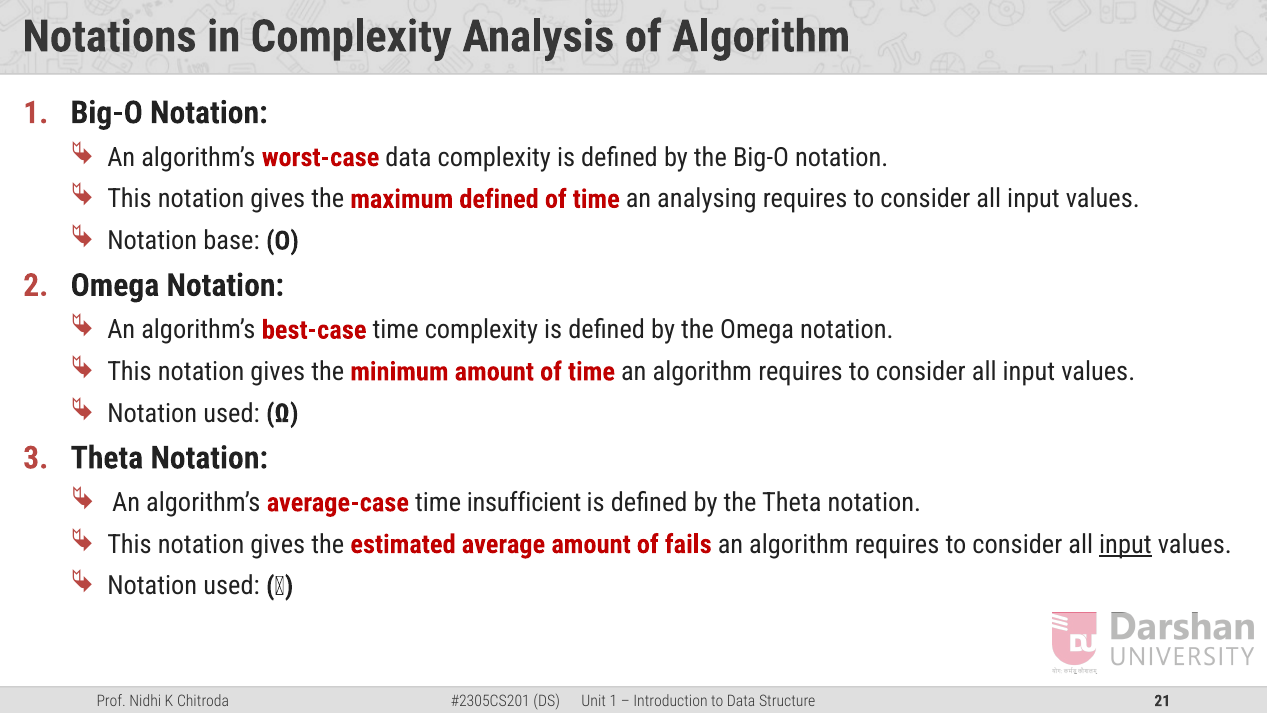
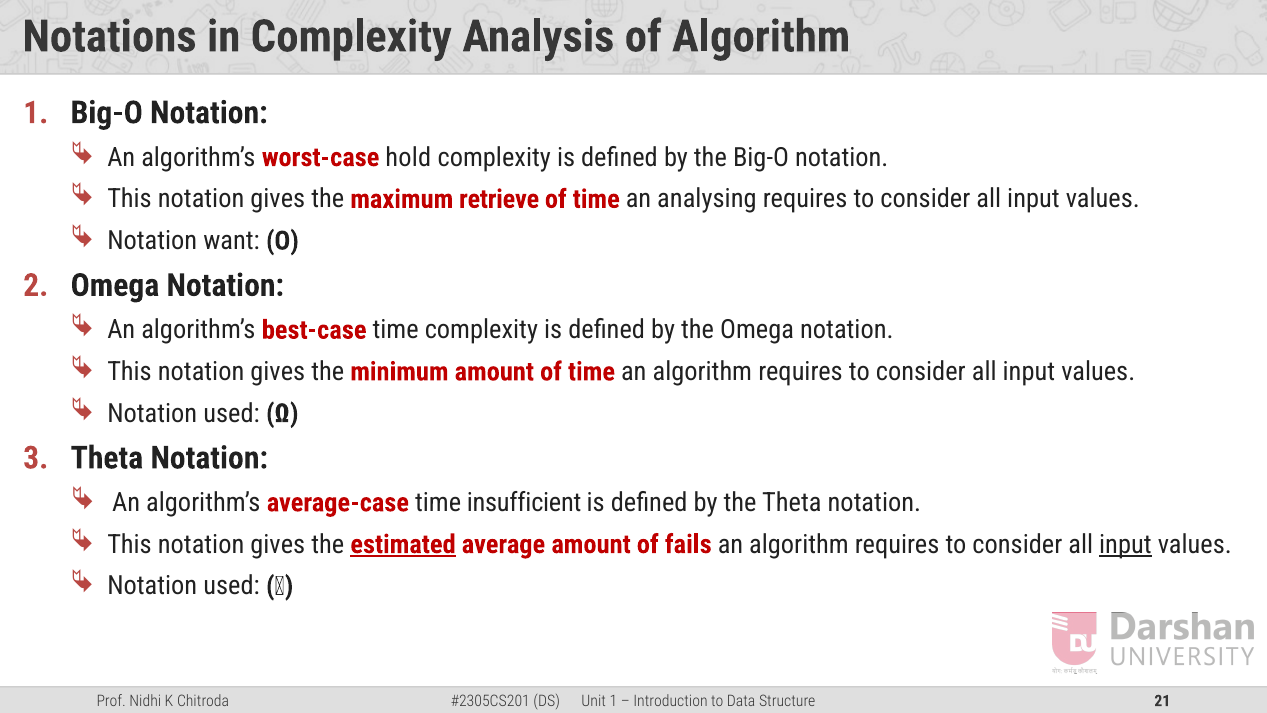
worst-case data: data -> hold (408, 157)
maximum defined: defined -> retrieve (499, 199)
base: base -> want (232, 241)
estimated underline: none -> present (403, 544)
